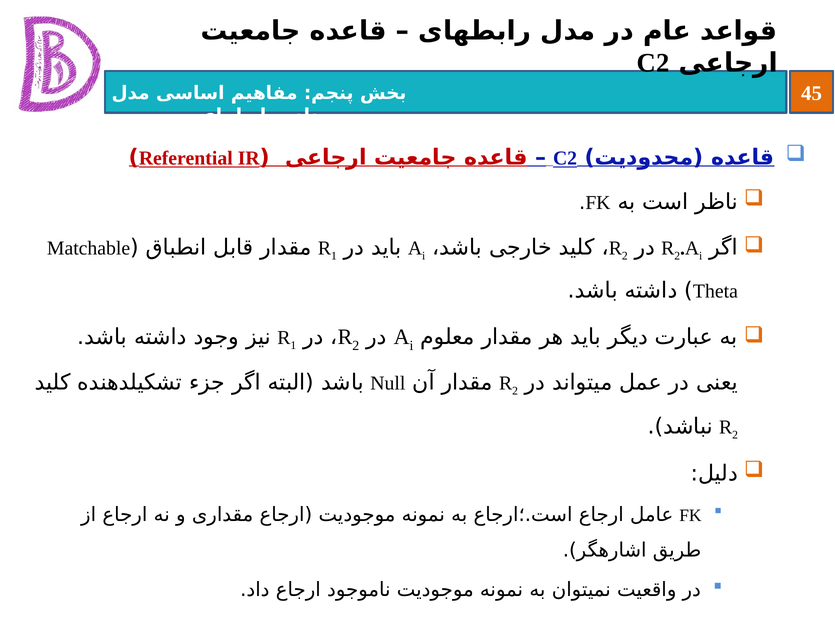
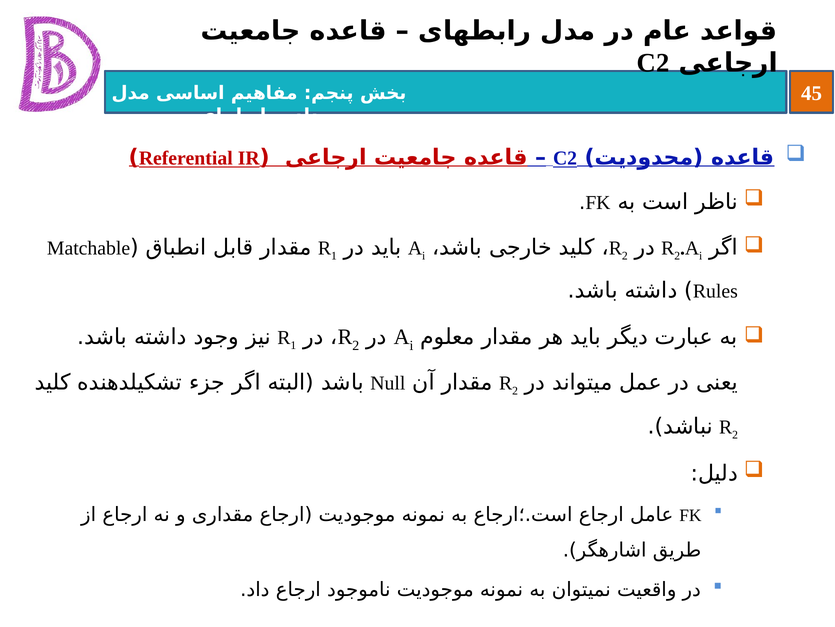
Theta: Theta -> Rules (715, 291)
